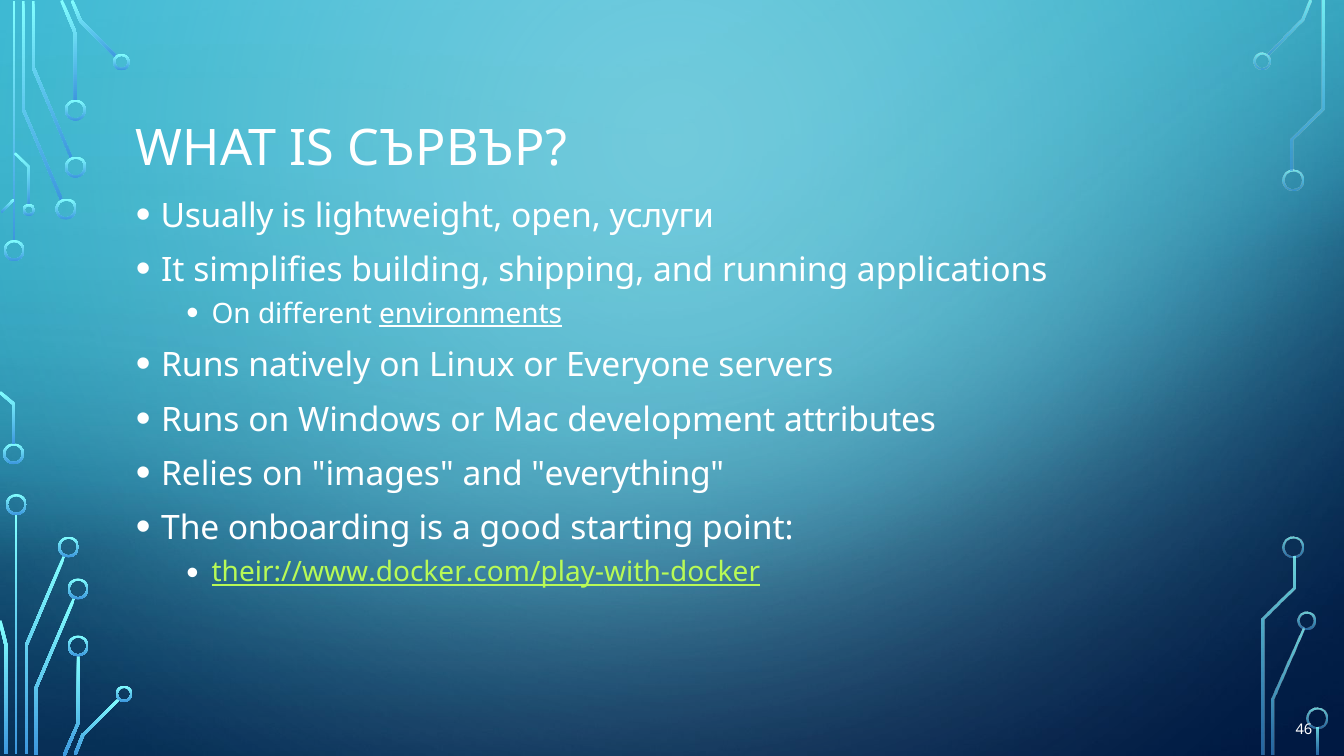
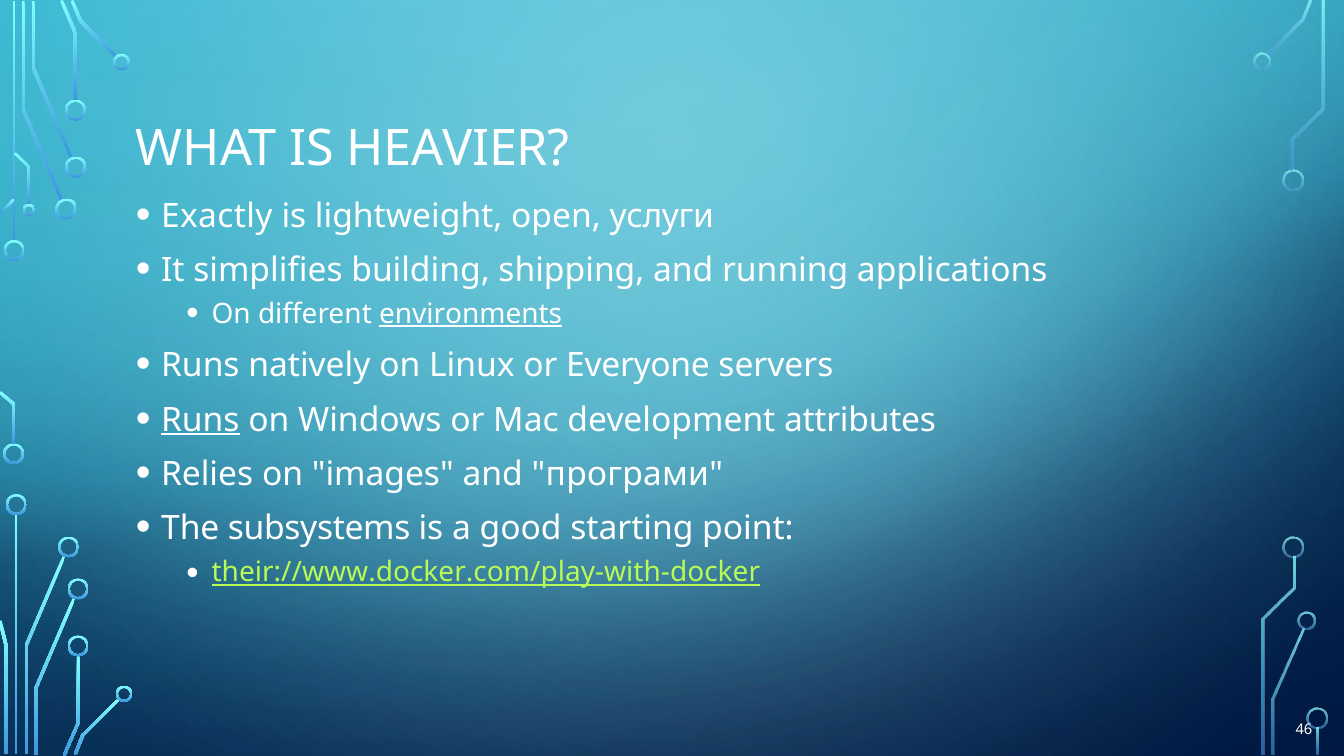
СЪРВЪР: СЪРВЪР -> HEAVIER (458, 149)
Usually: Usually -> Exactly (217, 216)
Runs underline: none -> present (200, 420)
everything: everything -> програми (627, 474)
onboarding: onboarding -> subsystems (319, 529)
